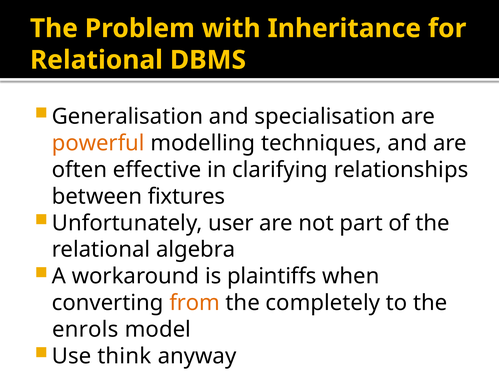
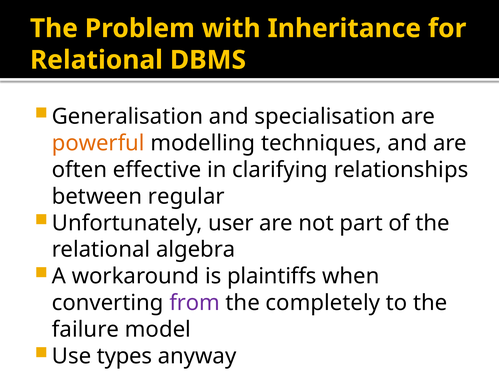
fixtures: fixtures -> regular (186, 197)
from colour: orange -> purple (195, 303)
enrols: enrols -> failure (85, 330)
think: think -> types (125, 356)
